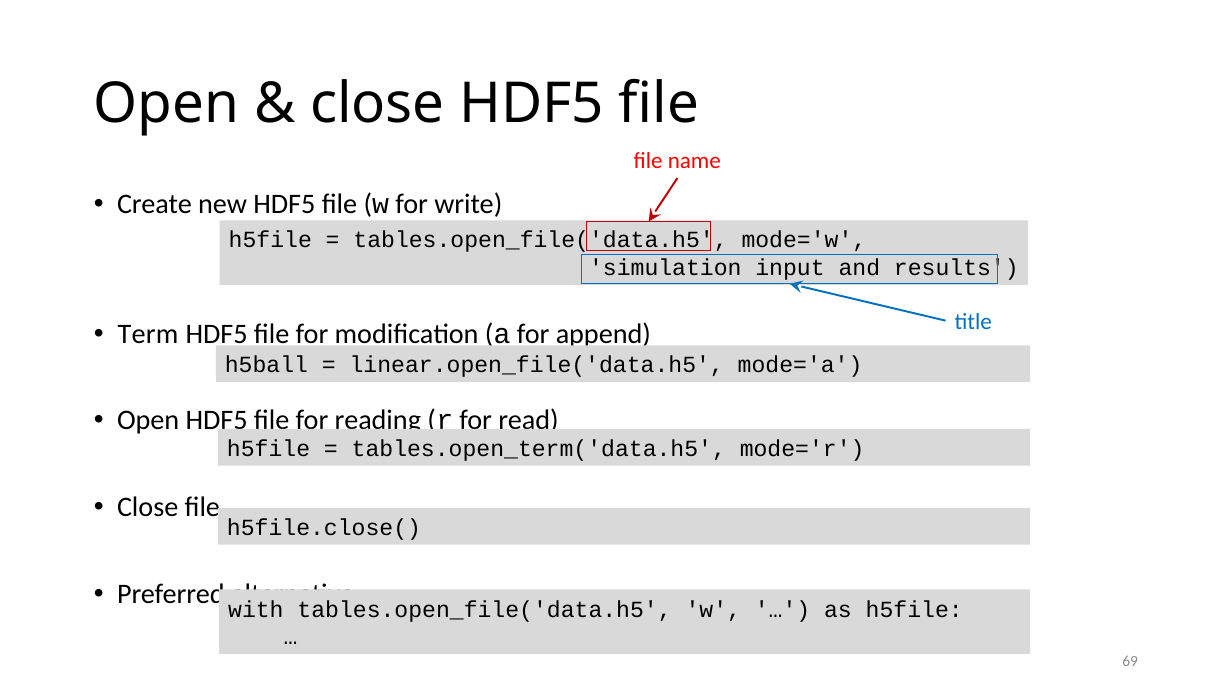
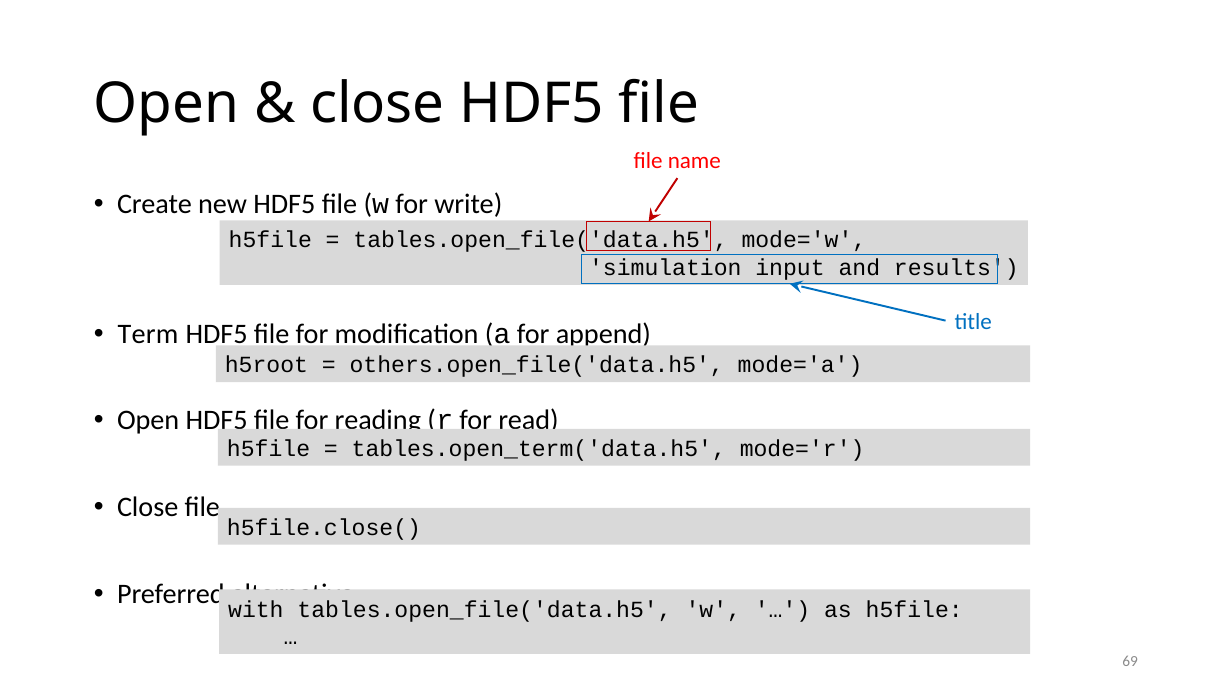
h5ball: h5ball -> h5root (266, 365)
linear.open_file('data.h5: linear.open_file('data.h5 -> others.open_file('data.h5 (537, 365)
